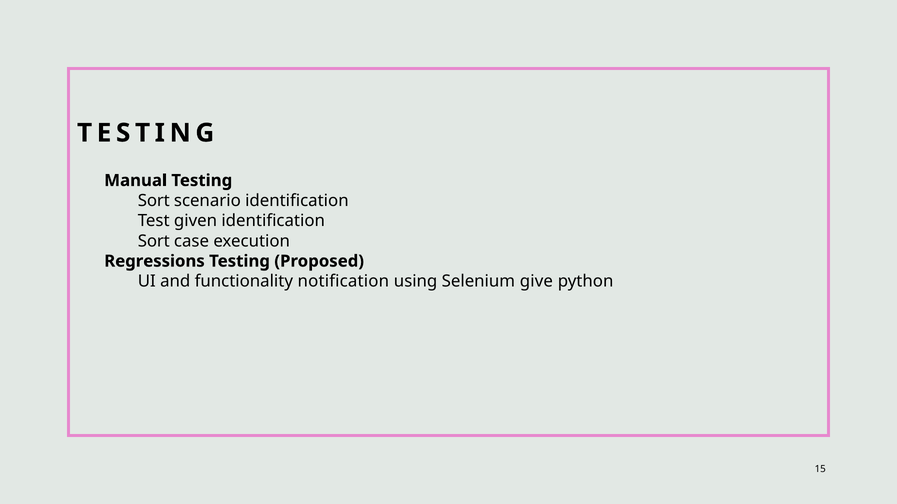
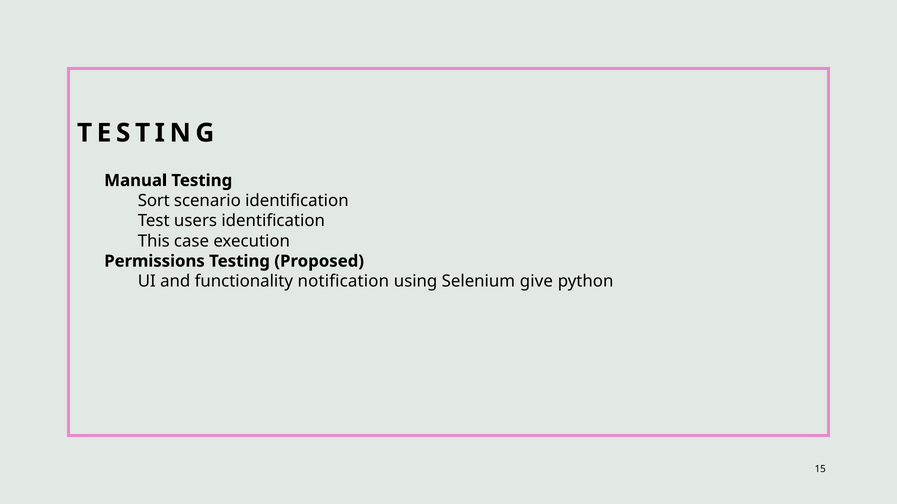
given: given -> users (196, 221)
Sort: Sort -> This (154, 241)
Regressions: Regressions -> Permissions (154, 261)
